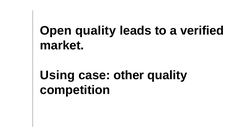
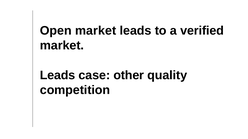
Open quality: quality -> market (96, 31)
Using: Using -> Leads (58, 75)
